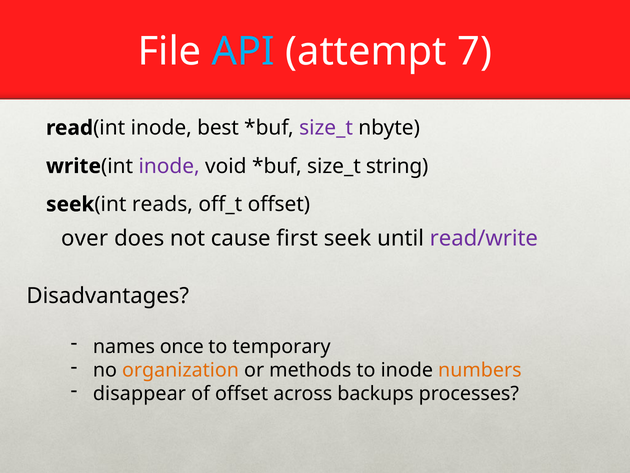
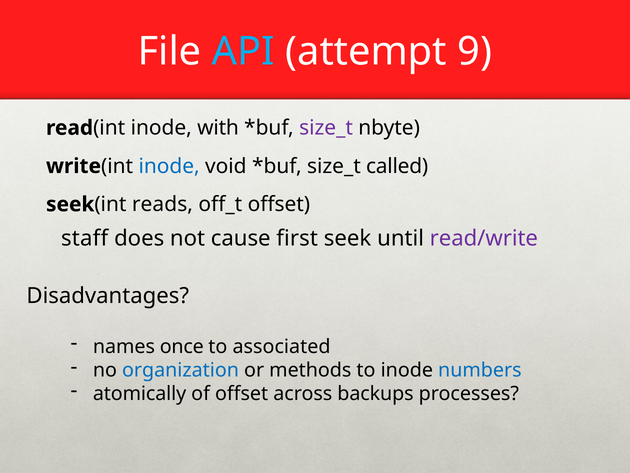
7: 7 -> 9 (475, 51)
best: best -> with (218, 128)
inode colour: purple -> blue (169, 166)
string: string -> called (397, 166)
over: over -> staff (85, 238)
temporary: temporary -> associated (282, 346)
organization colour: orange -> blue (180, 370)
numbers colour: orange -> blue (480, 370)
disappear: disappear -> atomically (140, 393)
